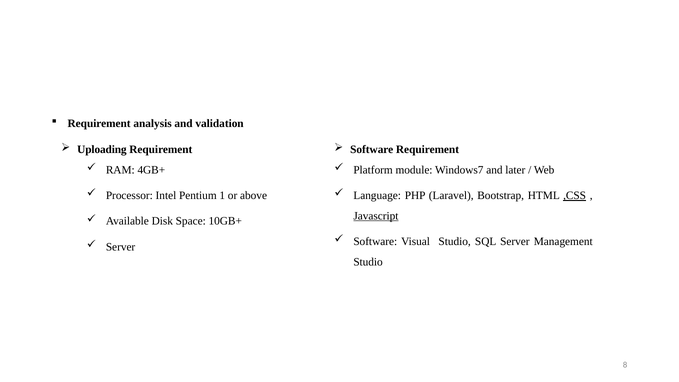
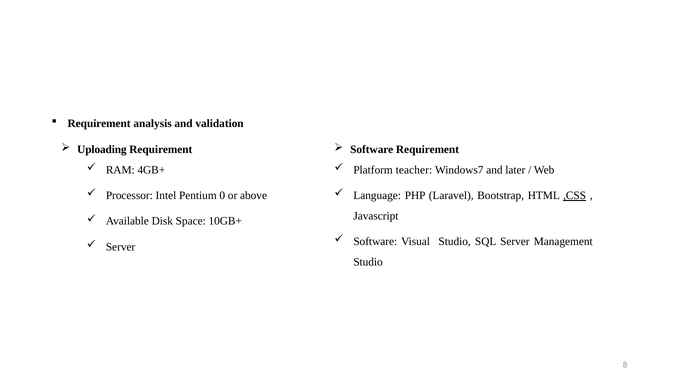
module: module -> teacher (414, 170)
1: 1 -> 0 (222, 195)
Javascript underline: present -> none (376, 216)
